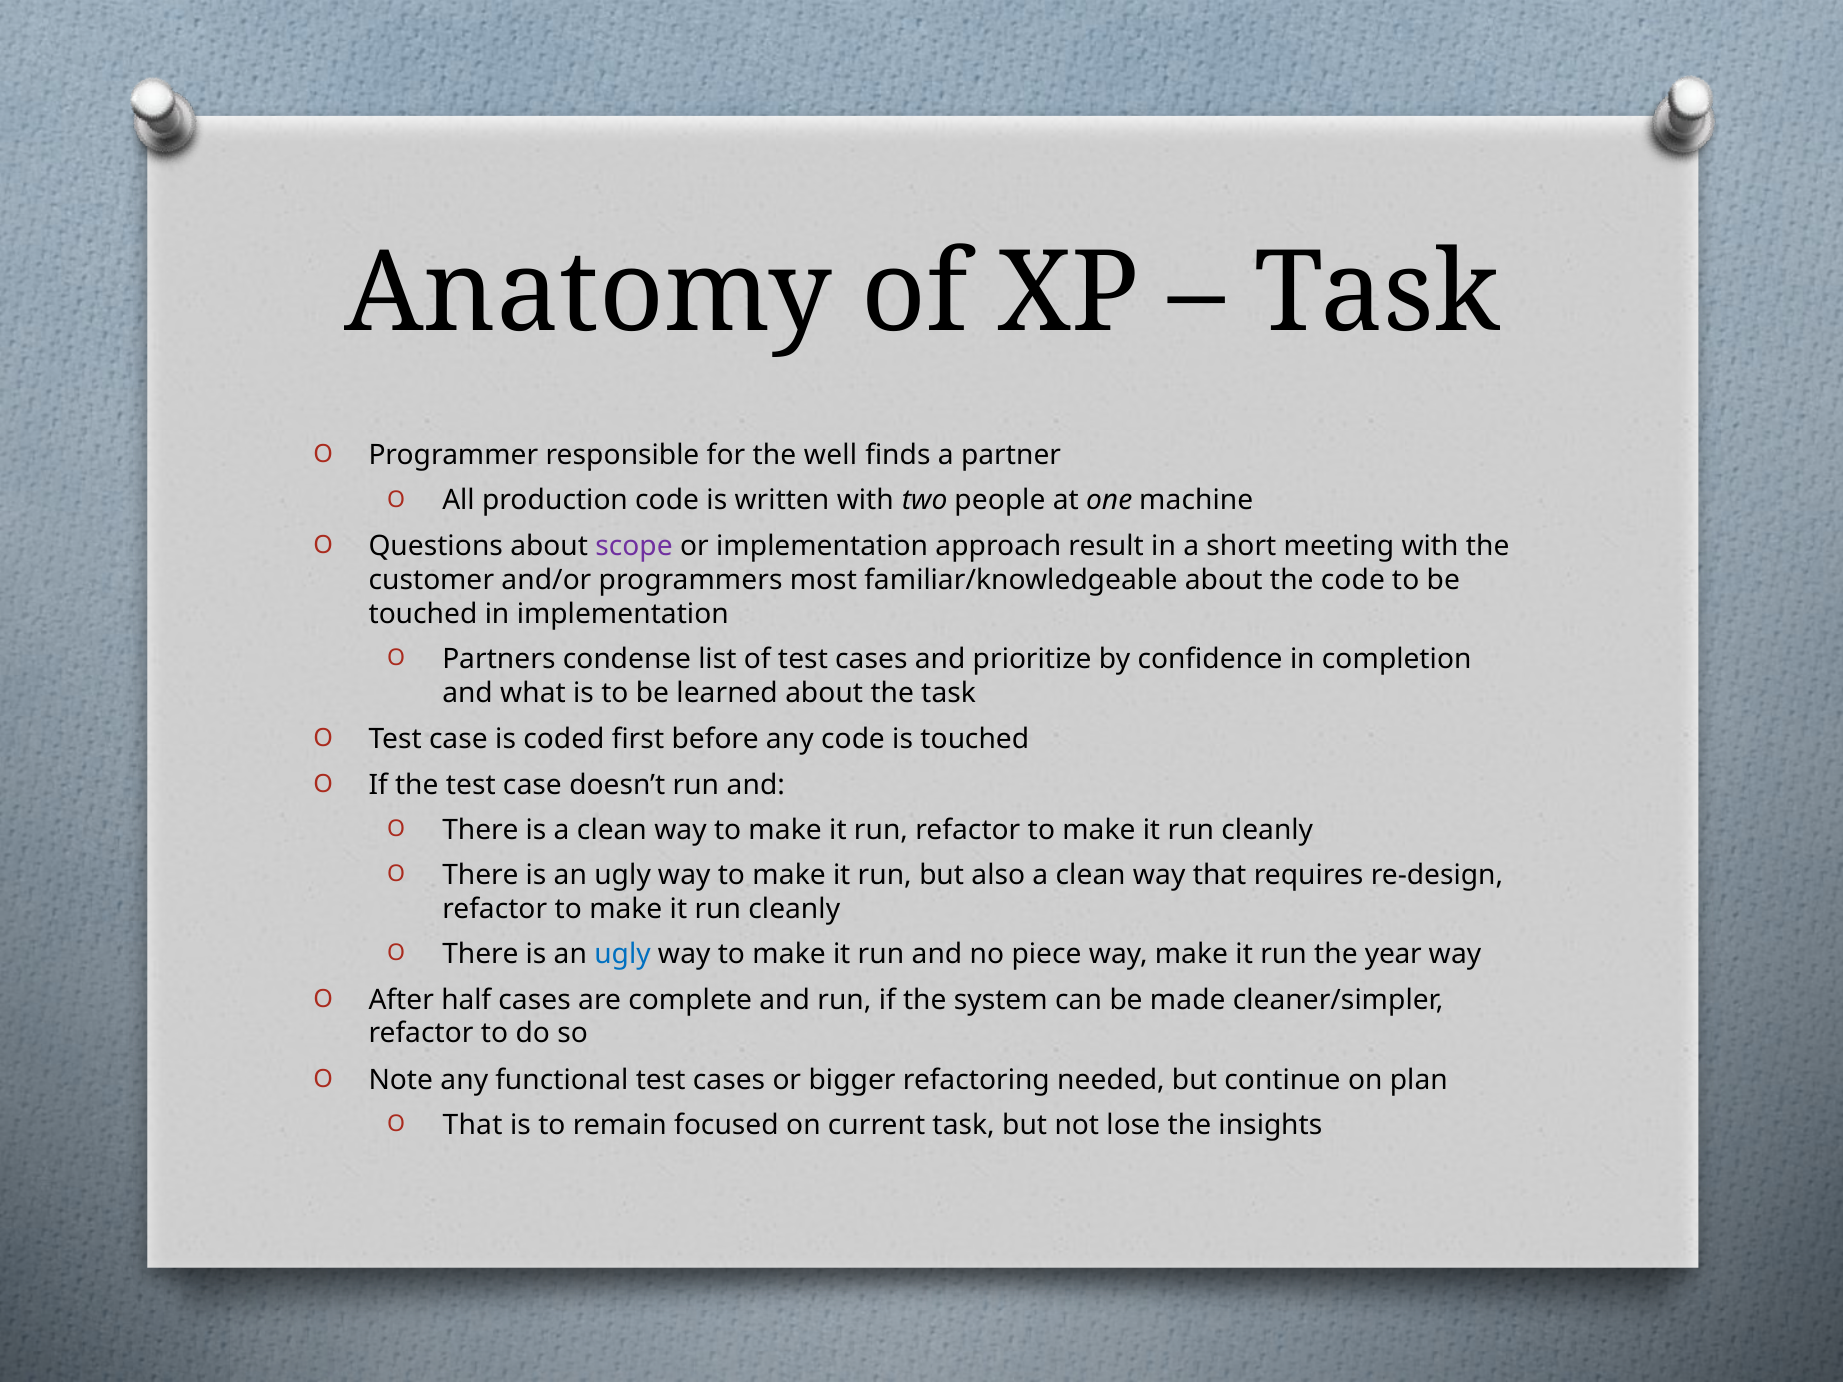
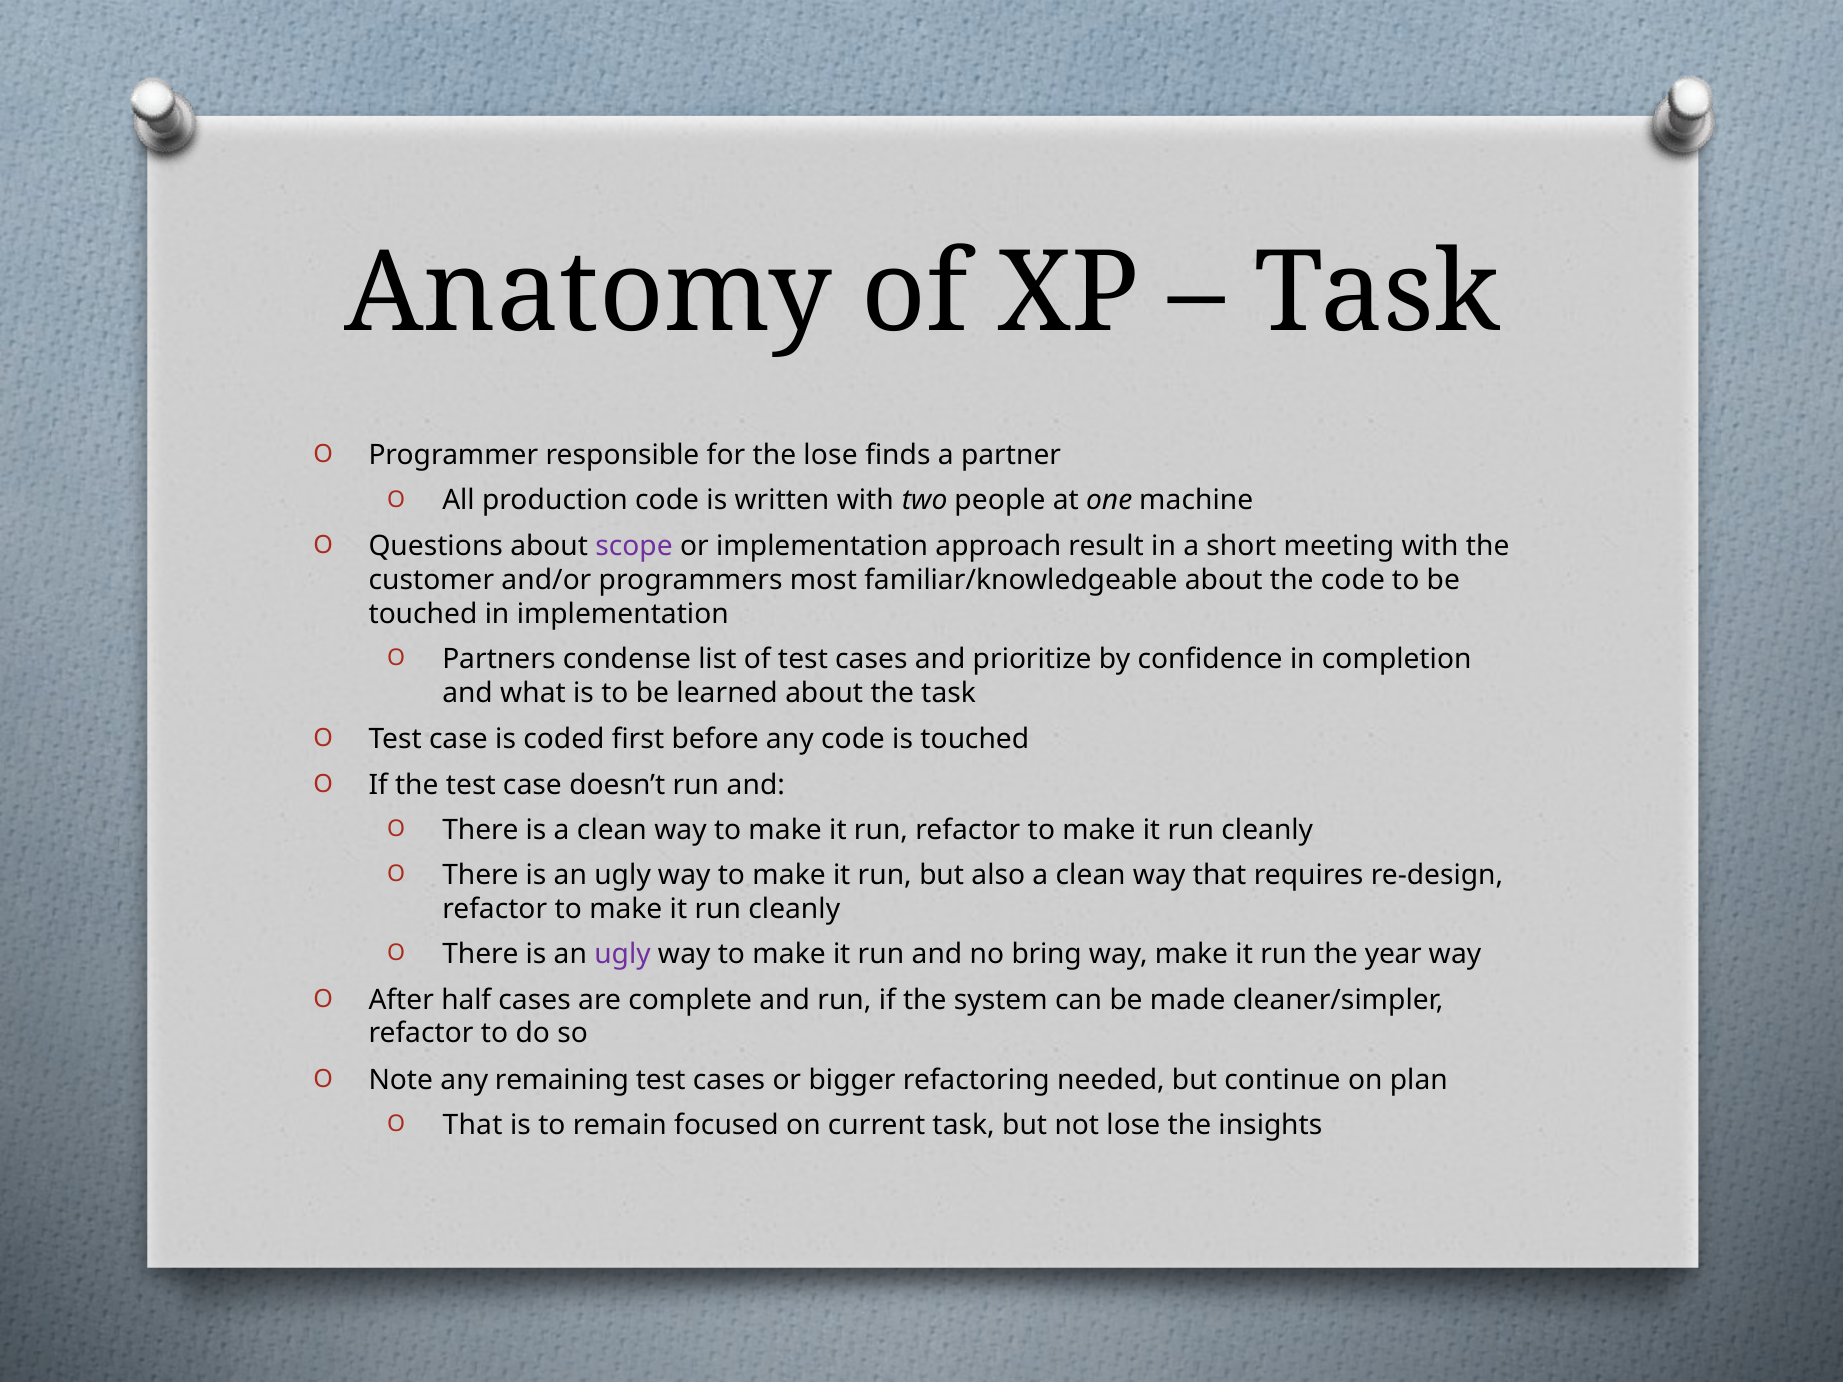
the well: well -> lose (831, 455)
ugly colour: blue -> purple (623, 954)
piece: piece -> bring (1047, 954)
functional: functional -> remaining (562, 1080)
